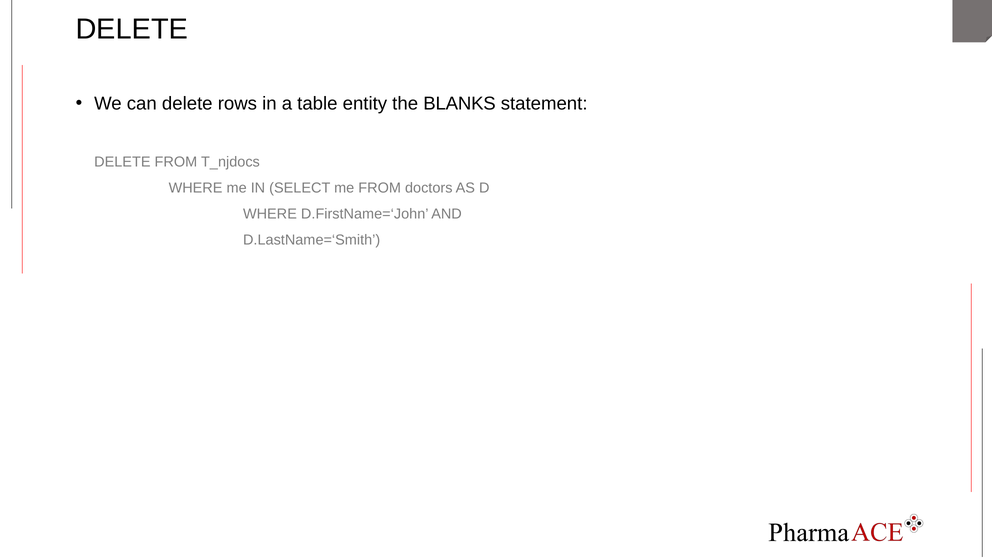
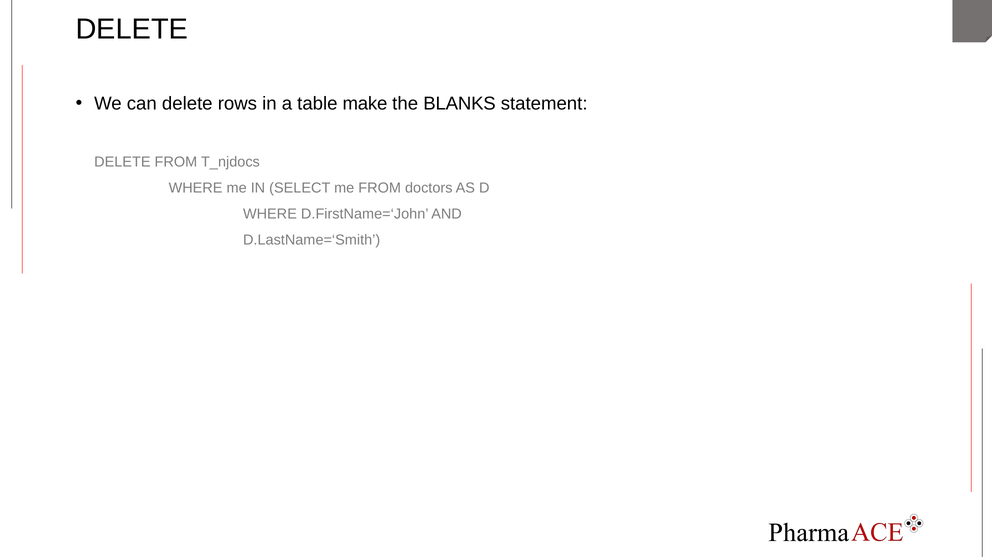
entity: entity -> make (365, 104)
